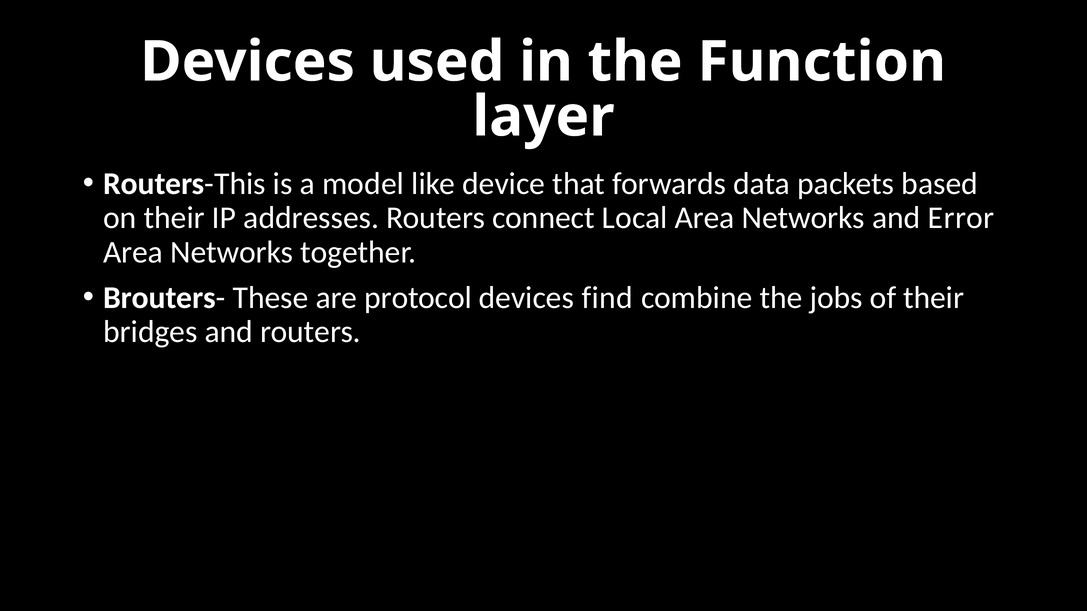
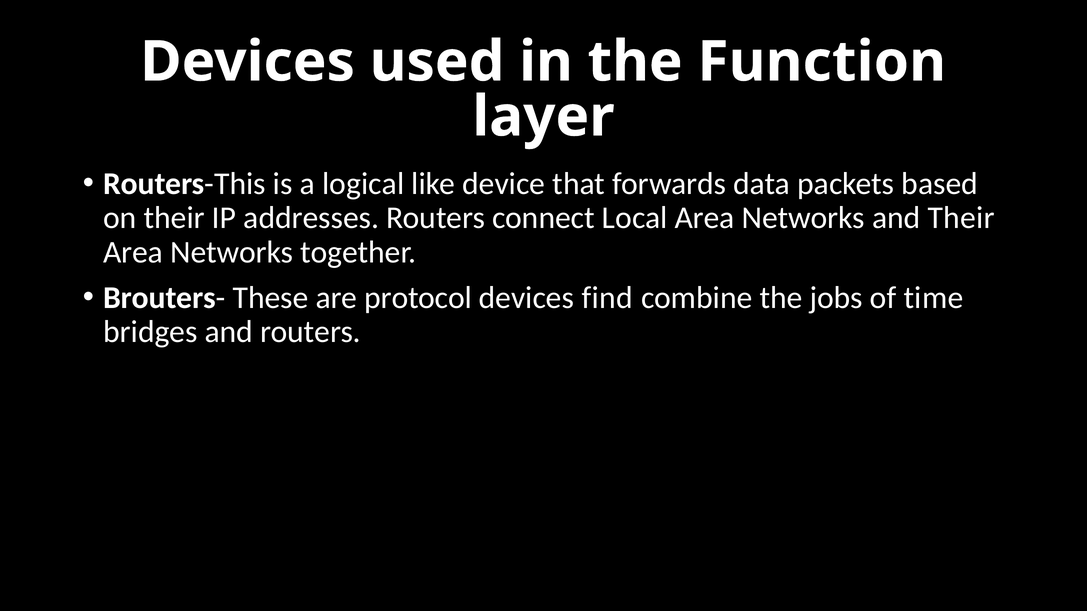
model: model -> logical (363, 184)
and Error: Error -> Their (961, 218)
of their: their -> time (933, 298)
